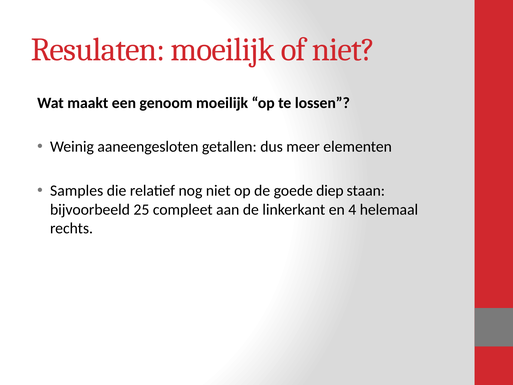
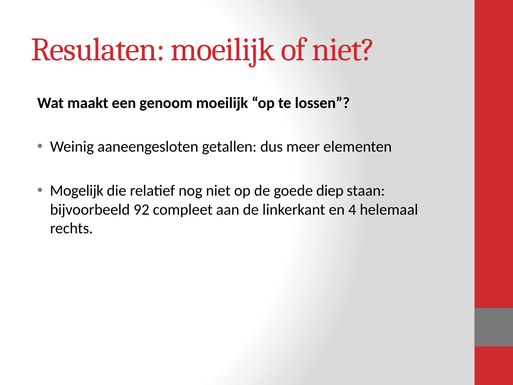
Samples: Samples -> Mogelijk (77, 191)
25: 25 -> 92 (141, 209)
